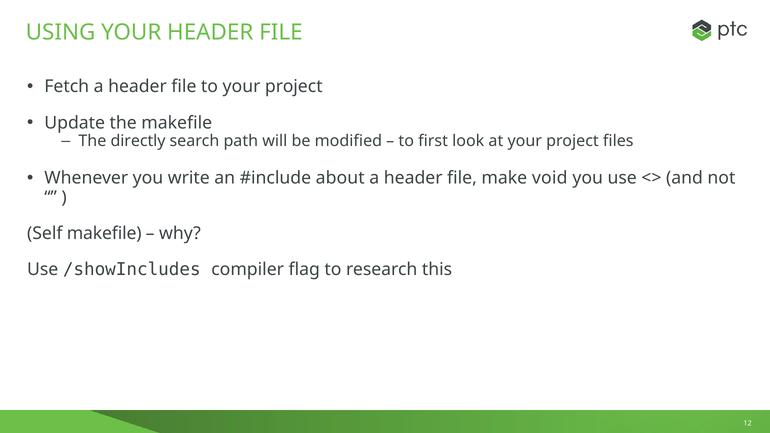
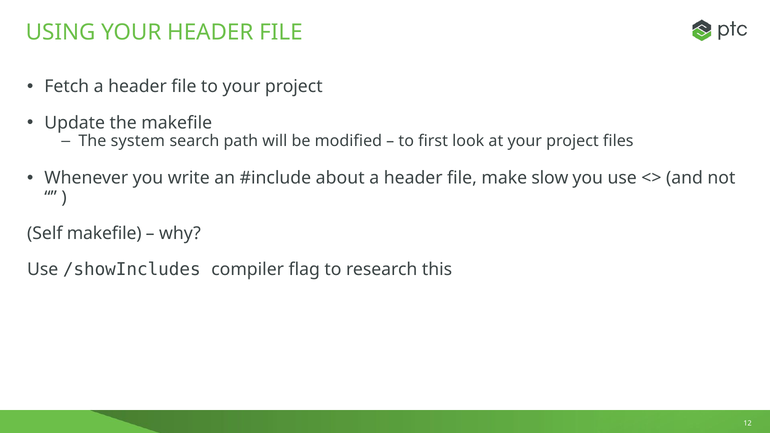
directly: directly -> system (138, 141)
void: void -> slow (550, 178)
